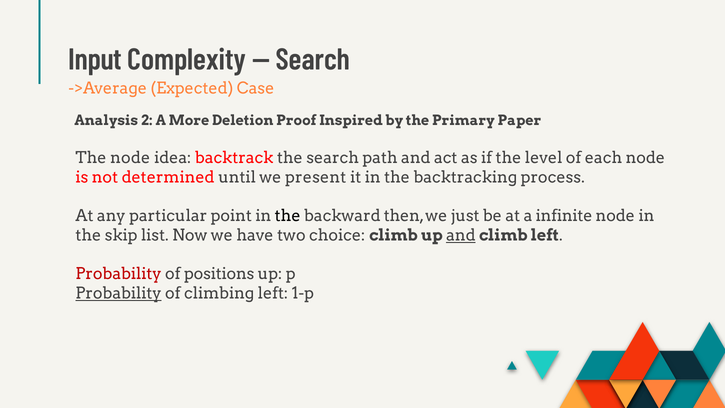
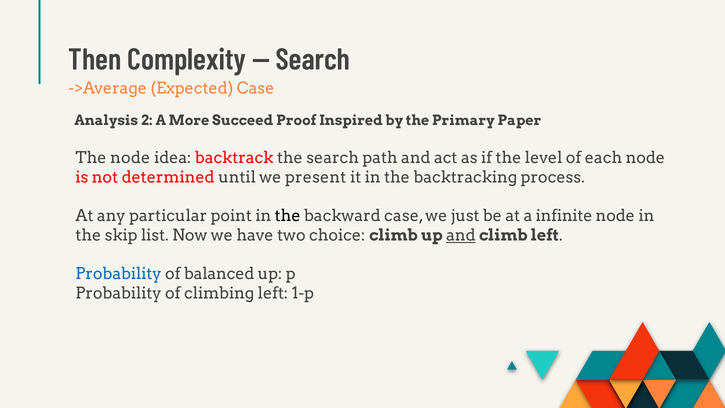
Input: Input -> Then (95, 60)
Deletion: Deletion -> Succeed (243, 120)
backward then: then -> case (404, 216)
Probability colour: red -> blue (119, 274)
positions: positions -> balanced (219, 274)
Probability underline: present -> none (119, 293)
